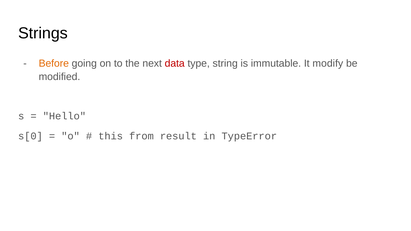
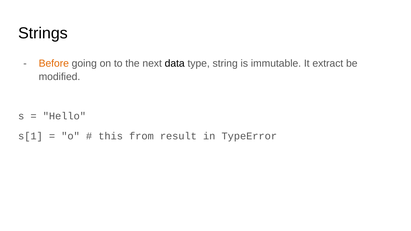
data colour: red -> black (175, 64)
modify: modify -> extract (328, 64)
s[0: s[0 -> s[1 (30, 136)
